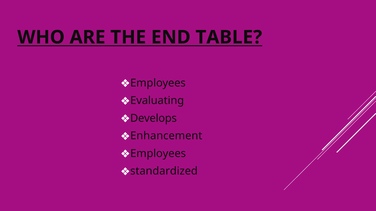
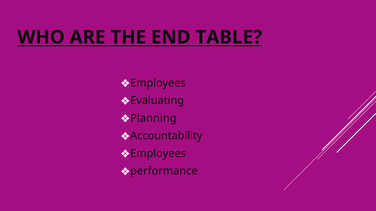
Develops: Develops -> Planning (153, 119)
Enhancement: Enhancement -> Accountability (166, 136)
standardized: standardized -> performance (164, 172)
